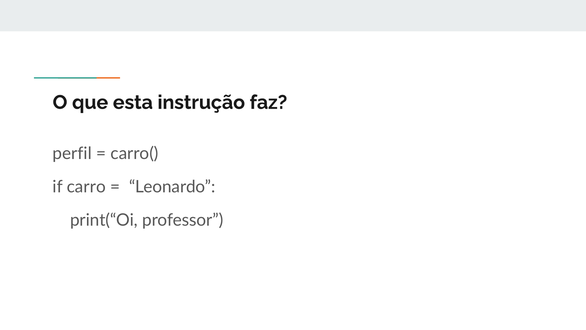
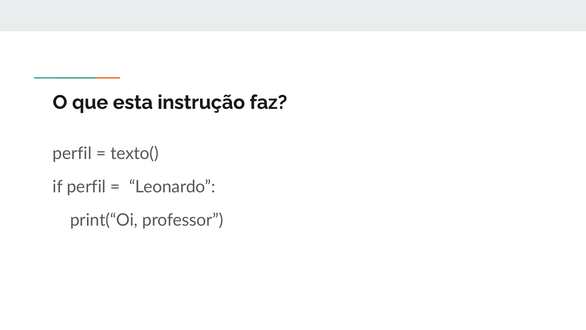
carro(: carro( -> texto( (135, 153)
if carro: carro -> perfil (86, 187)
